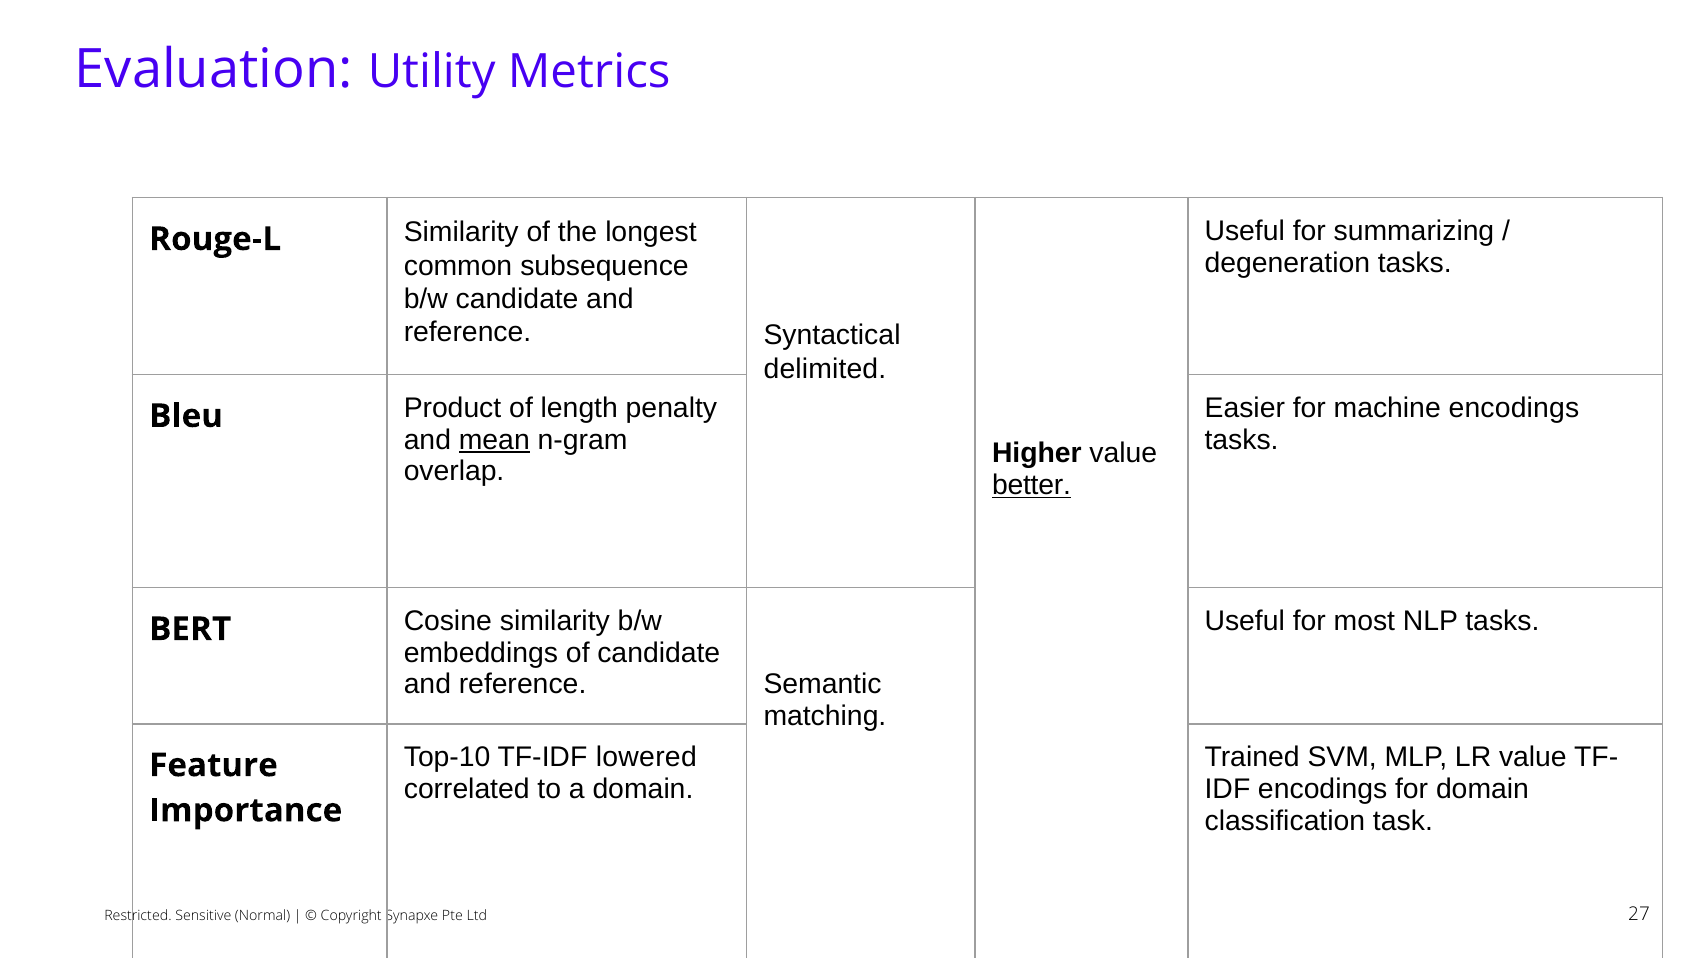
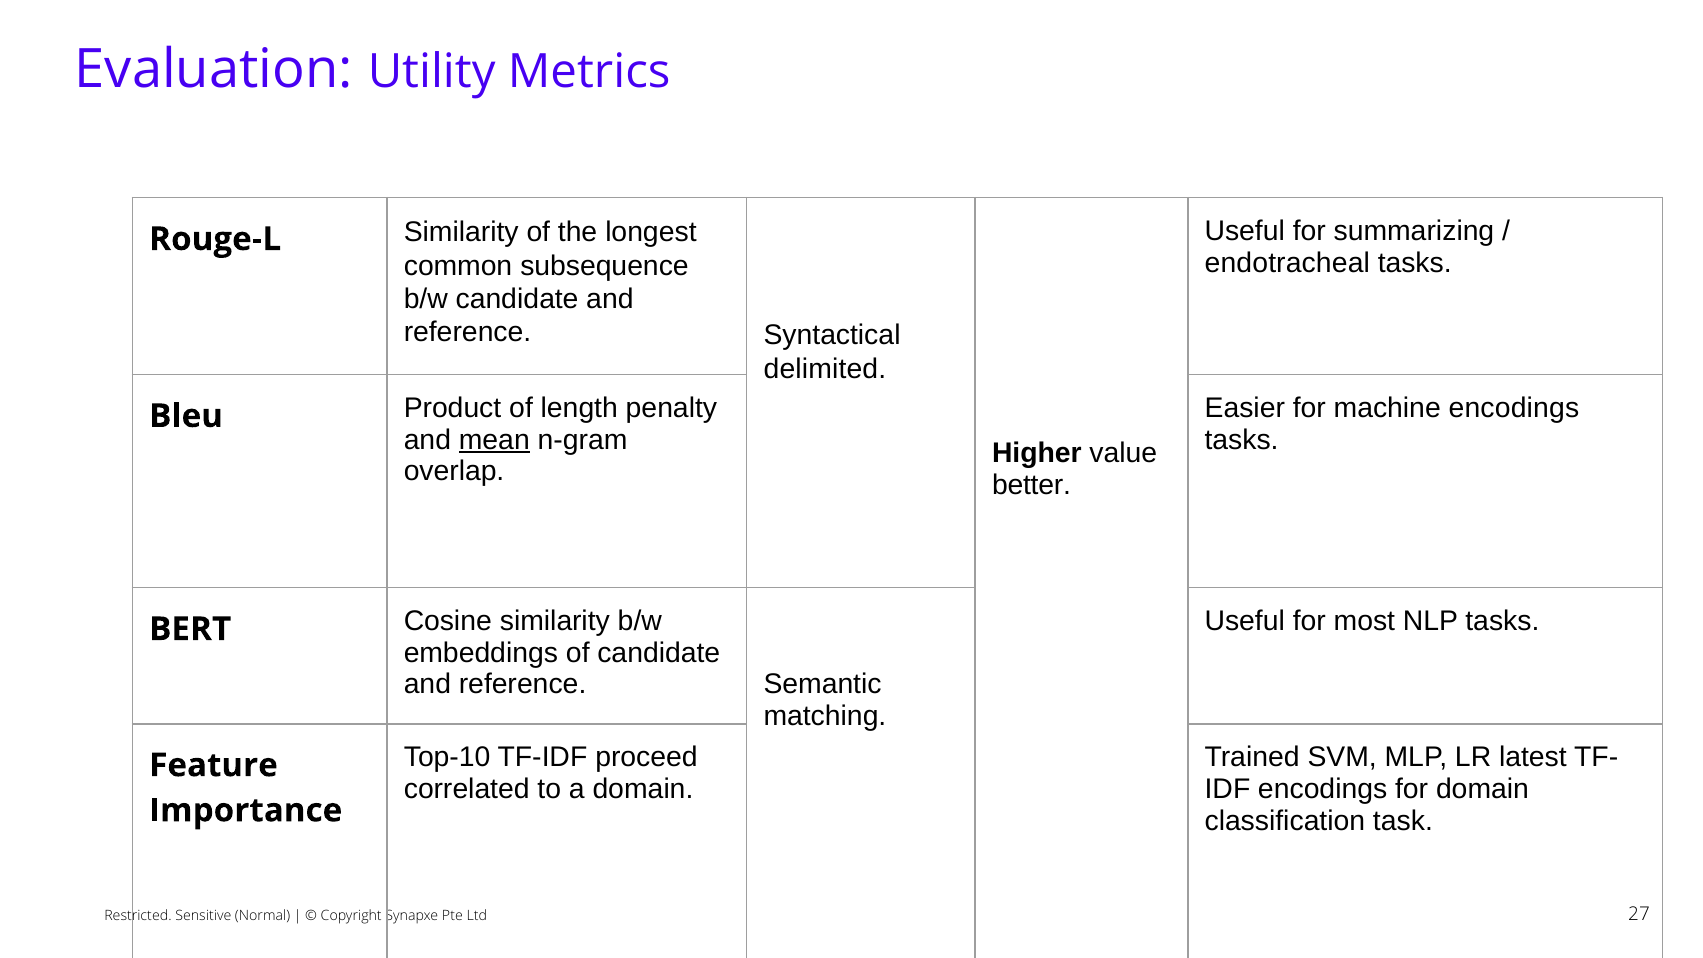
degeneration: degeneration -> endotracheal (1287, 263)
better underline: present -> none (1031, 485)
lowered: lowered -> proceed (646, 757)
LR value: value -> latest (1533, 757)
